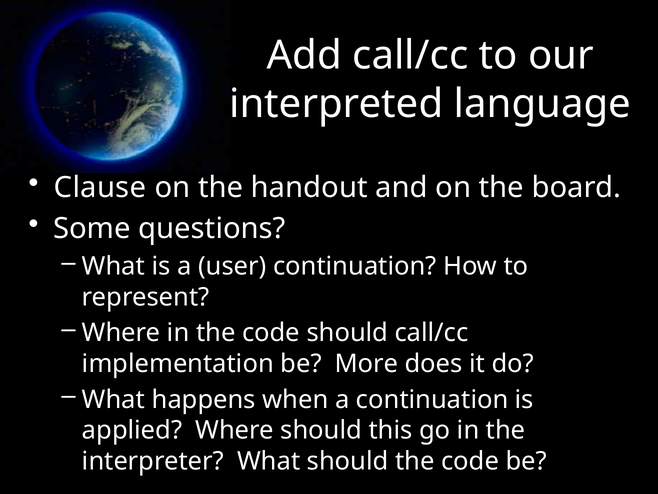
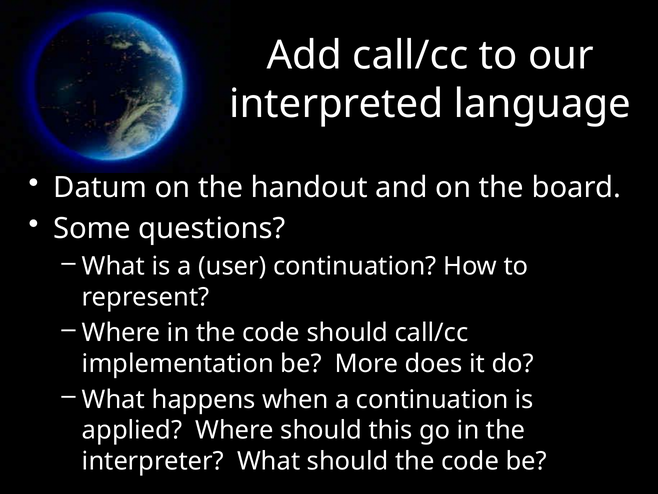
Clause: Clause -> Datum (100, 187)
